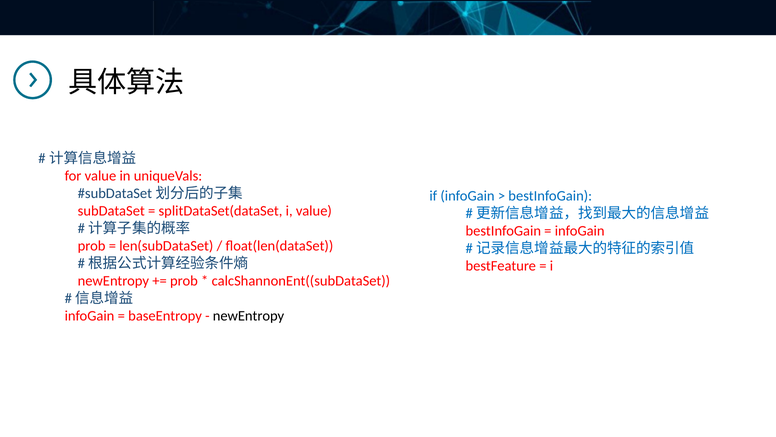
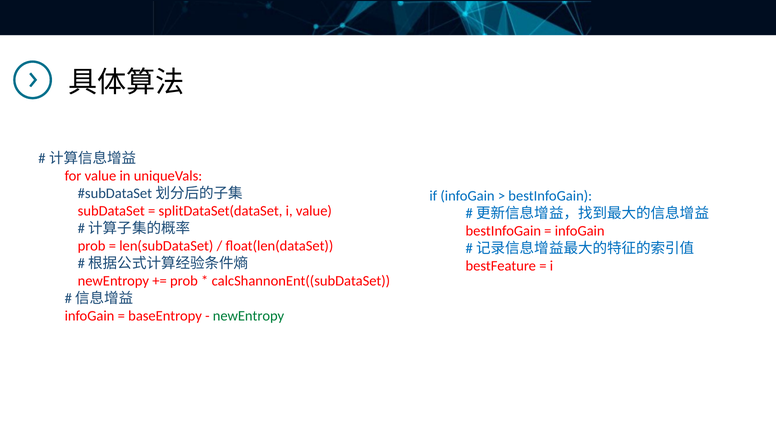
newEntropy colour: black -> green (249, 316)
